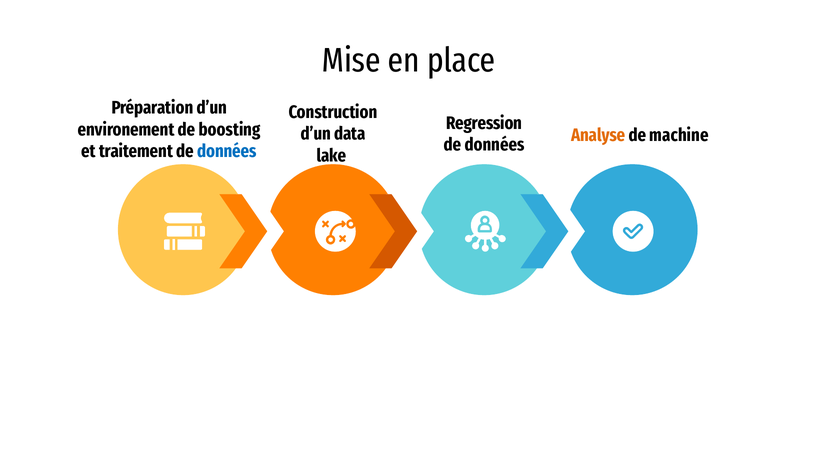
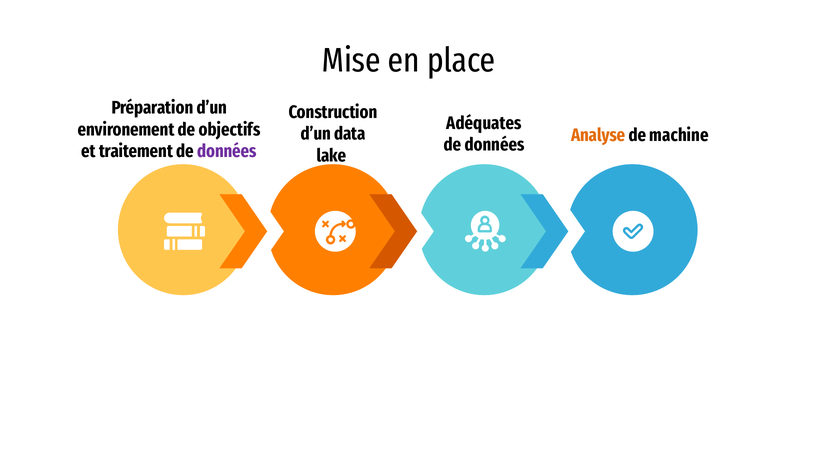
Regression: Regression -> Adéquates (484, 123)
boosting: boosting -> objectifs (230, 129)
données colour: blue -> purple (227, 151)
